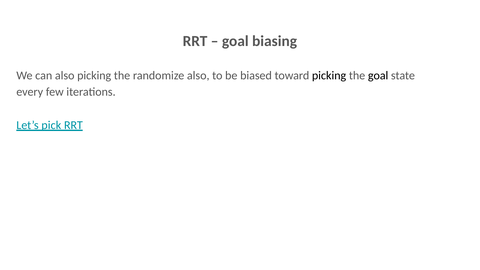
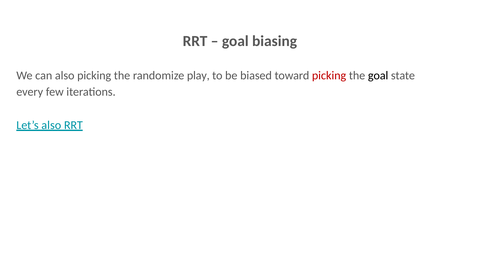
randomize also: also -> play (198, 75)
picking colour: black -> red (329, 75)
Let’s pick: pick -> also (51, 125)
